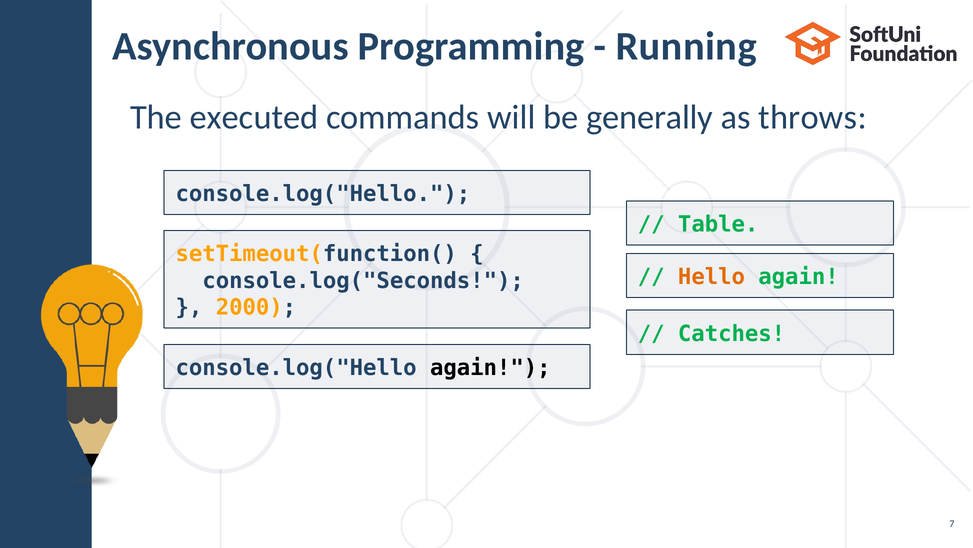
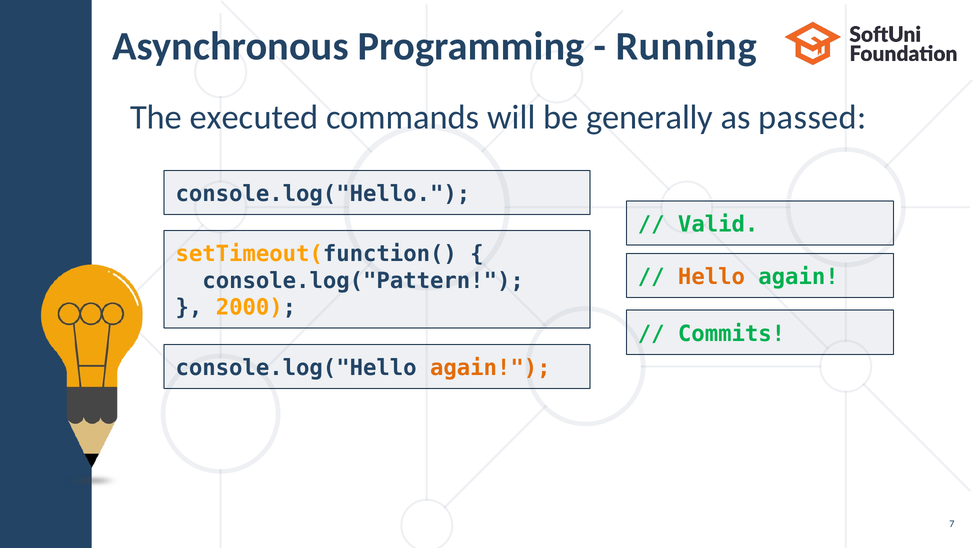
throws: throws -> passed (812, 117)
Table: Table -> Valid (718, 224)
console.log("Seconds: console.log("Seconds -> console.log("Pattern (363, 280)
Catches: Catches -> Commits (732, 333)
again colour: black -> orange (490, 368)
